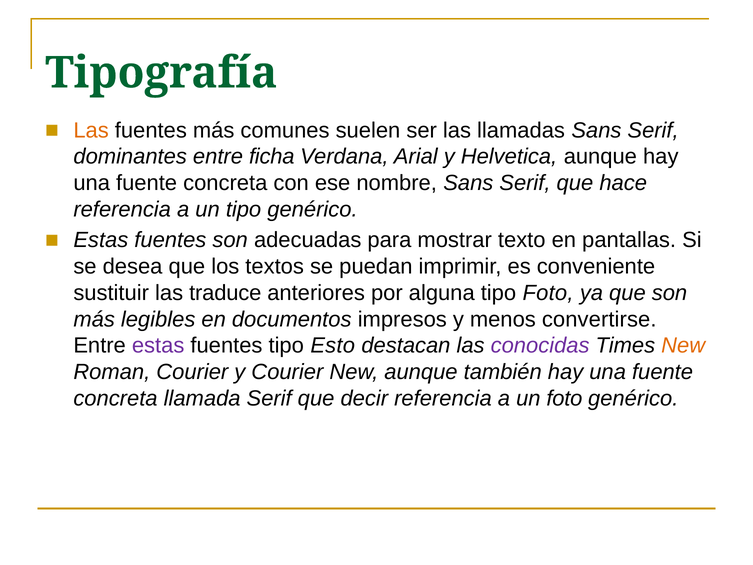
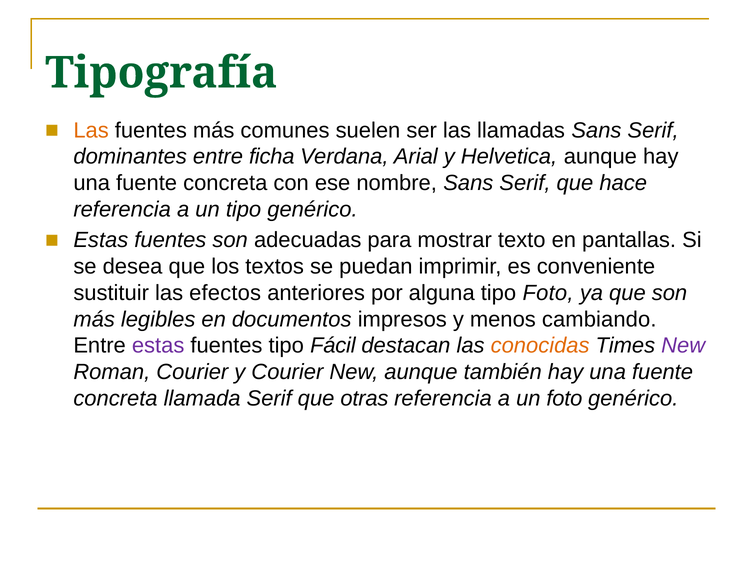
traduce: traduce -> efectos (225, 293)
convertirse: convertirse -> cambiando (599, 319)
Esto: Esto -> Fácil (333, 345)
conocidas colour: purple -> orange (540, 345)
New colour: orange -> purple (683, 345)
decir: decir -> otras (364, 398)
